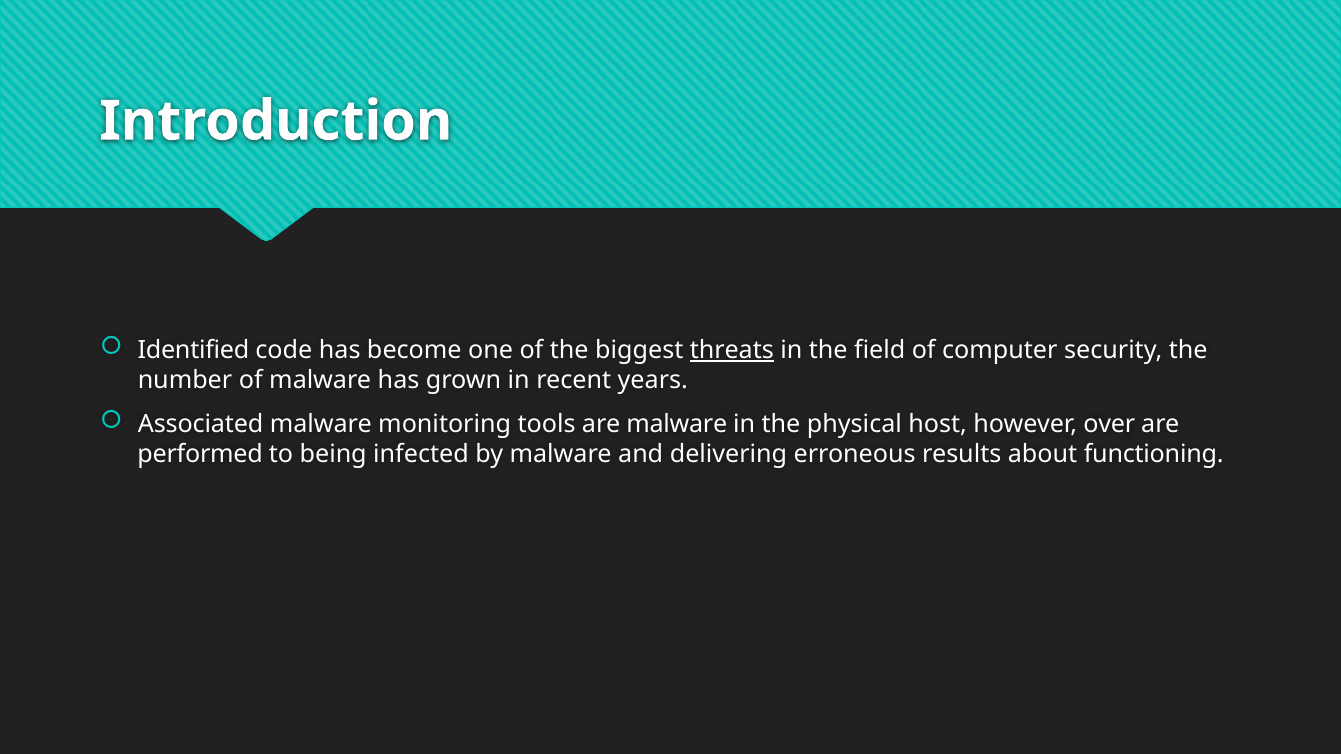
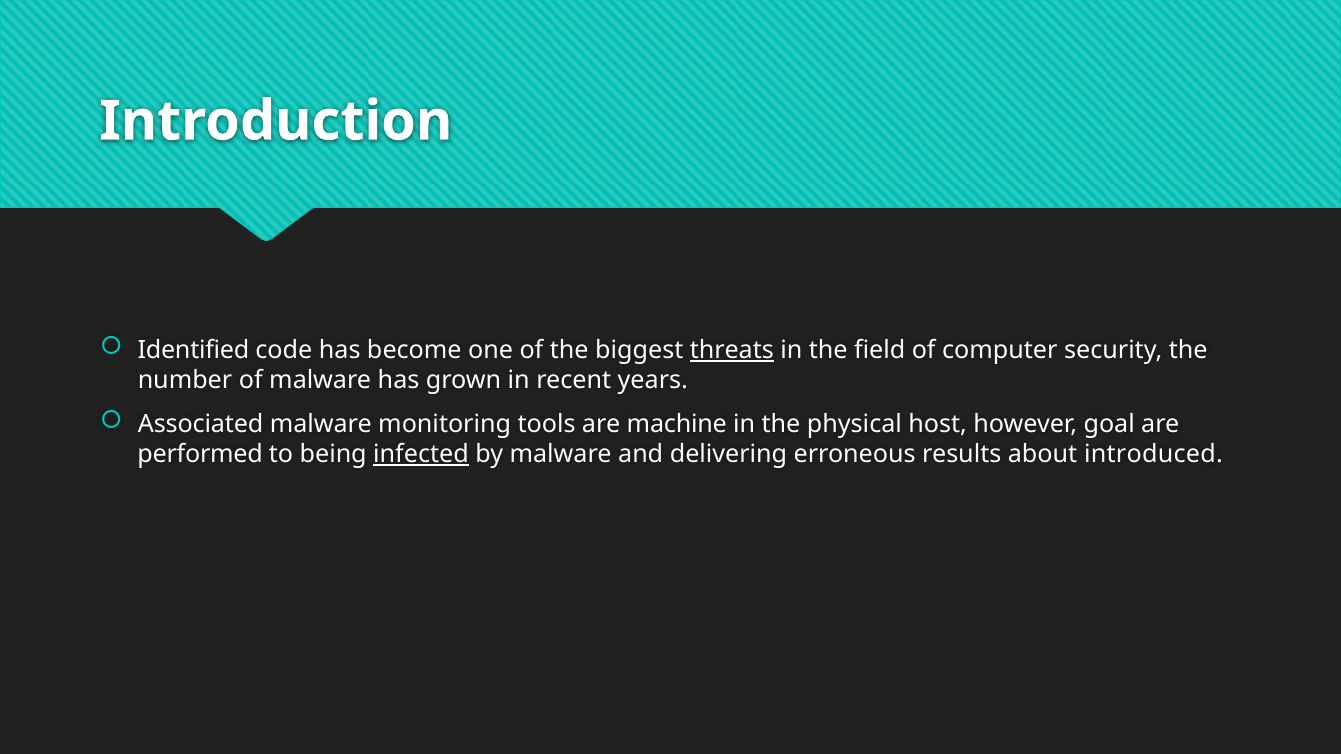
are malware: malware -> machine (677, 424)
over: over -> goal (1109, 424)
infected underline: none -> present (421, 455)
functioning: functioning -> introduced (1153, 455)
